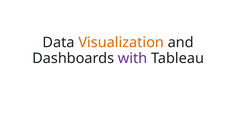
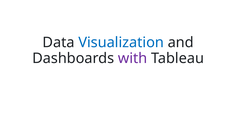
Visualization colour: orange -> blue (121, 42)
